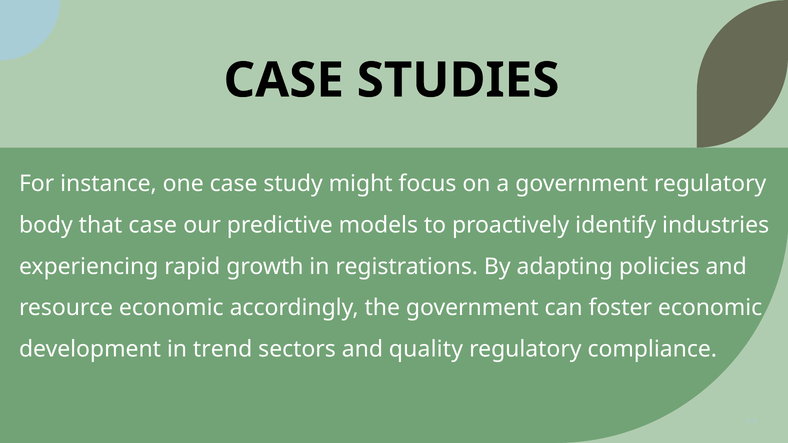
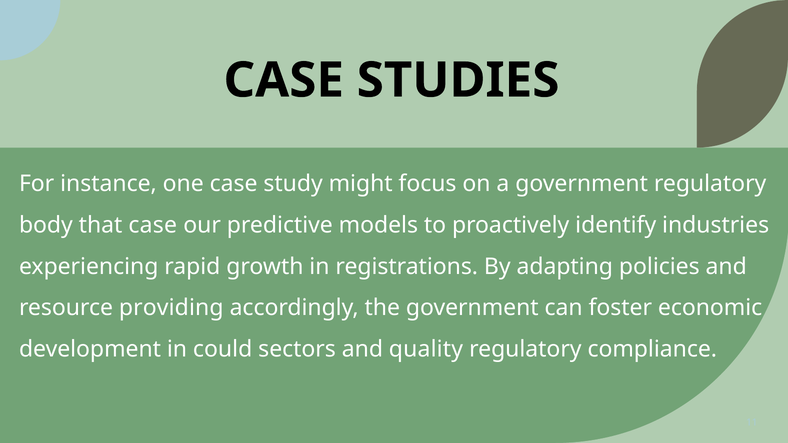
resource economic: economic -> providing (171, 308)
trend: trend -> could (223, 349)
